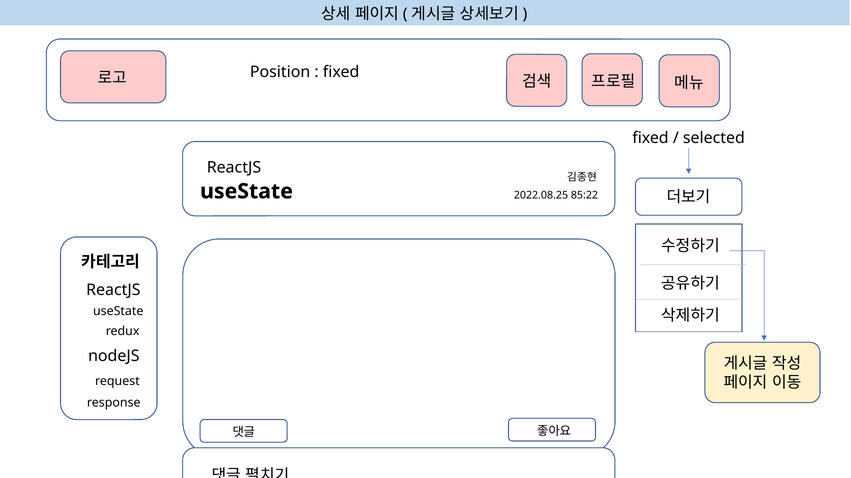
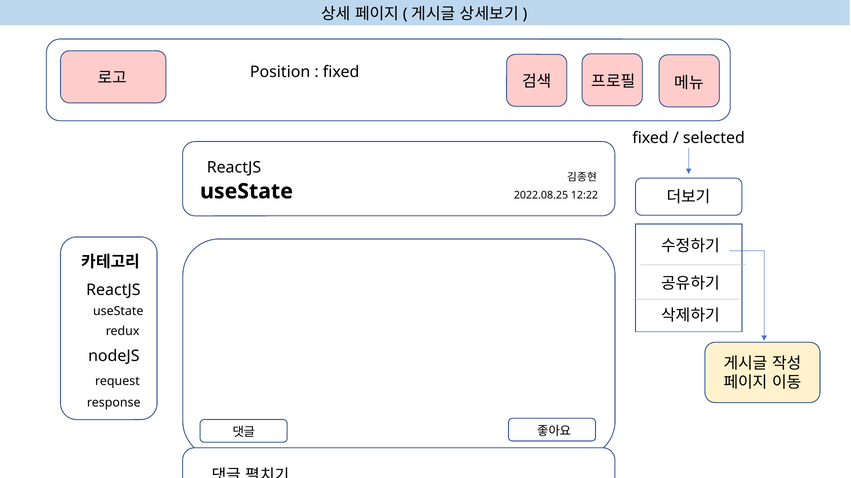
85:22: 85:22 -> 12:22 (584, 195)
